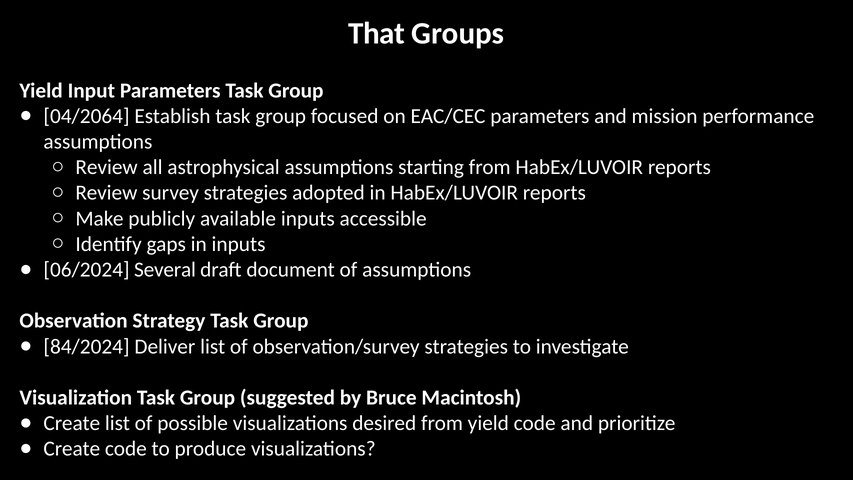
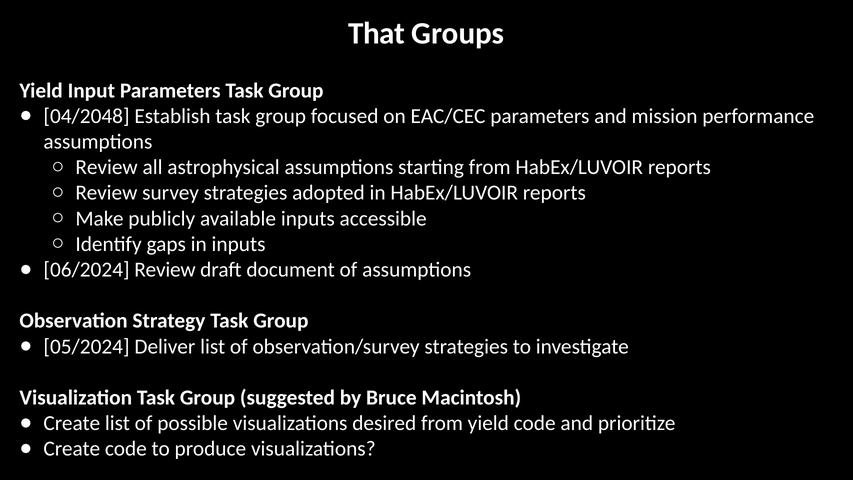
04/2064: 04/2064 -> 04/2048 (87, 116)
06/2024 Several: Several -> Review (165, 270)
84/2024: 84/2024 -> 05/2024 (87, 346)
